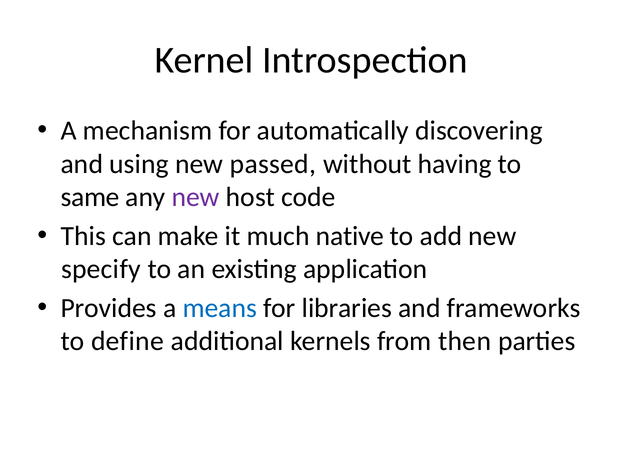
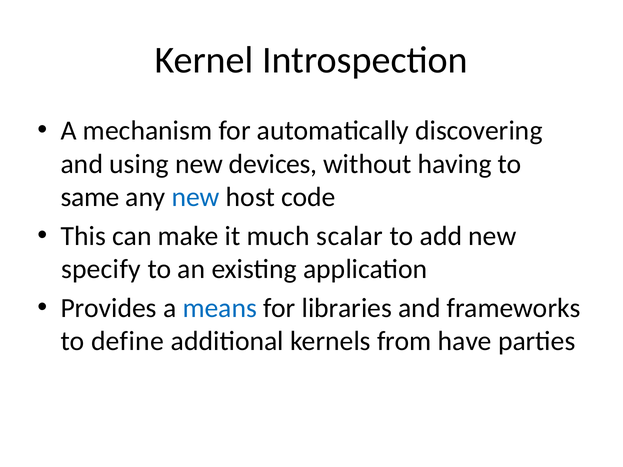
passed: passed -> devices (273, 164)
new colour: purple -> blue (196, 197)
native: native -> scalar (350, 236)
then: then -> have (465, 341)
